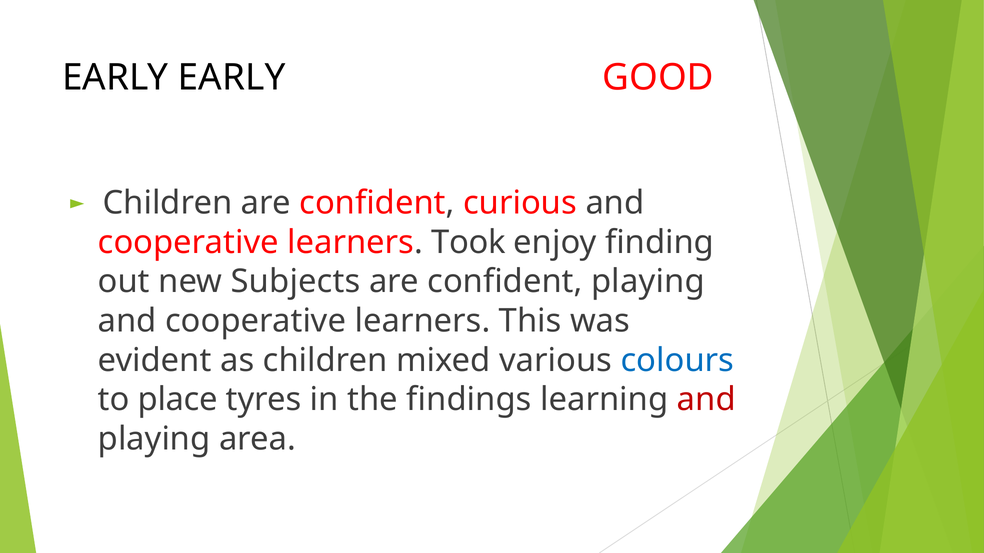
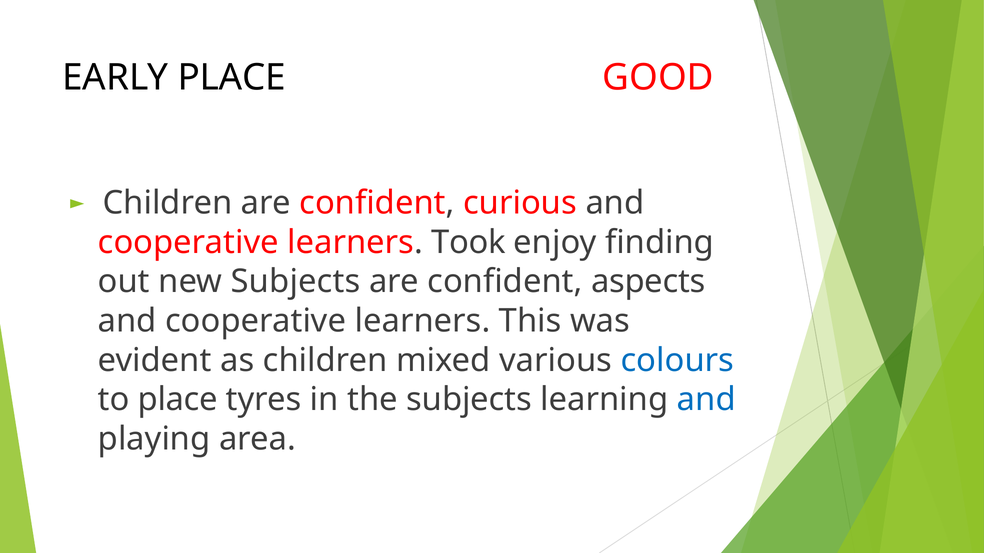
EARLY EARLY: EARLY -> PLACE (232, 78)
confident playing: playing -> aspects (648, 282)
the findings: findings -> subjects (469, 400)
and colour: red -> blue (706, 400)
